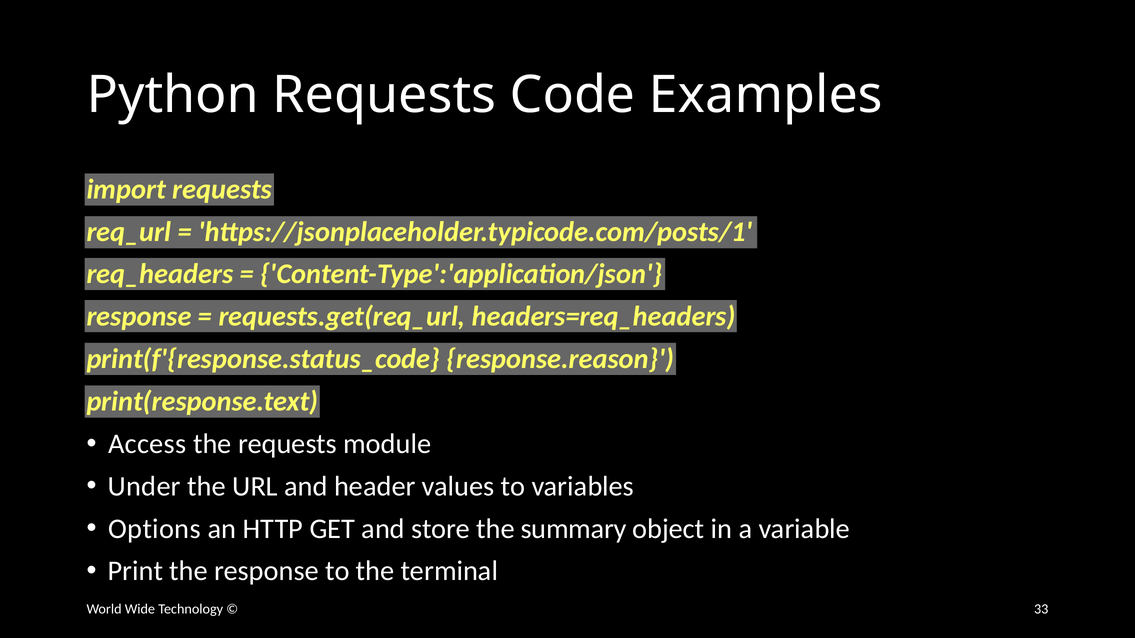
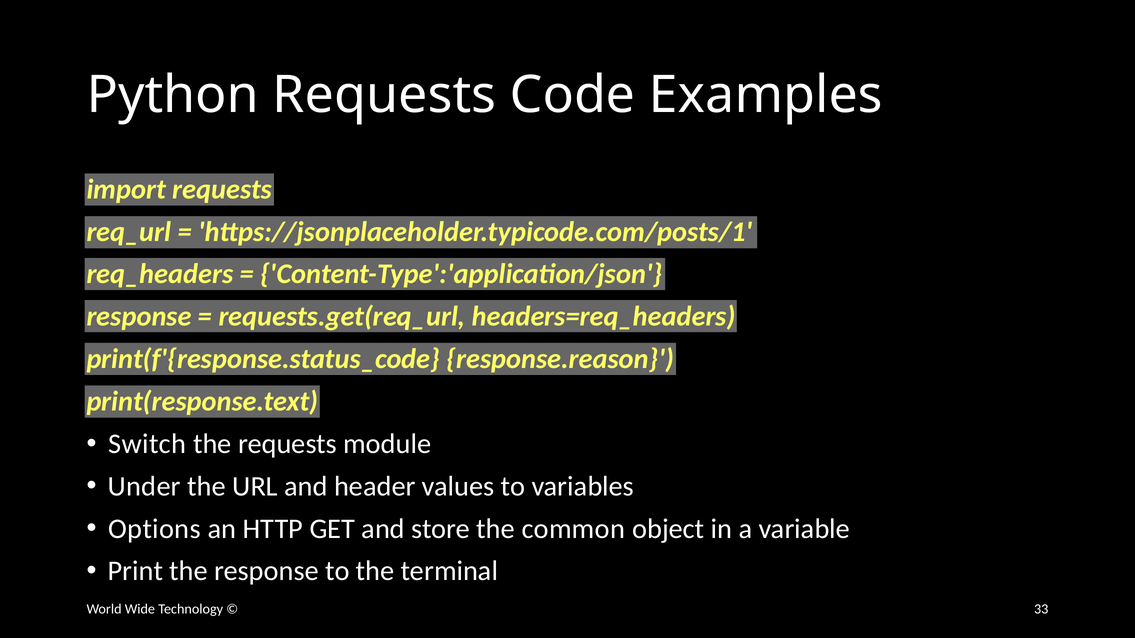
Access: Access -> Switch (147, 444)
summary: summary -> common (573, 529)
